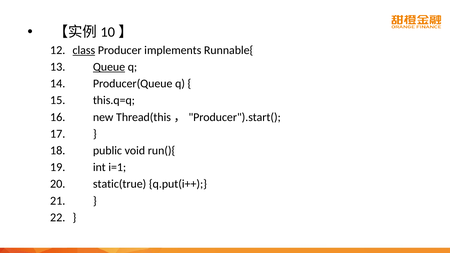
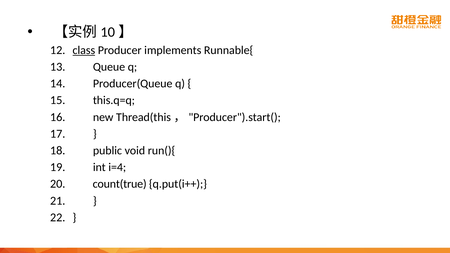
Queue underline: present -> none (109, 67)
i=1: i=1 -> i=4 (117, 167)
static(true: static(true -> count(true (120, 184)
